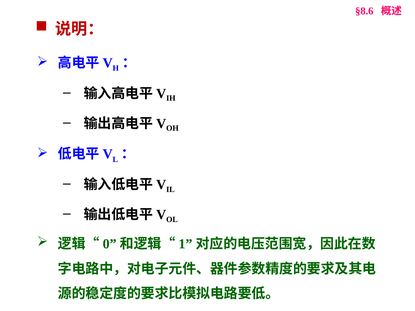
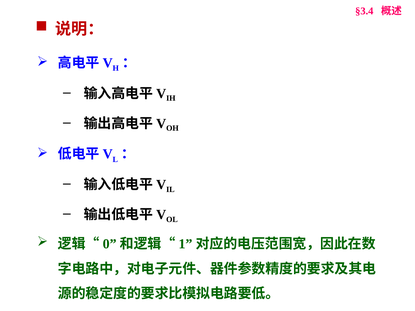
§8.6: §8.6 -> §3.4 (364, 11)
